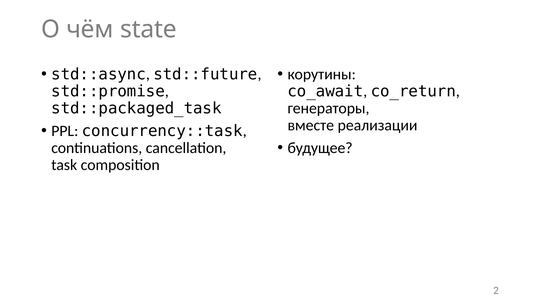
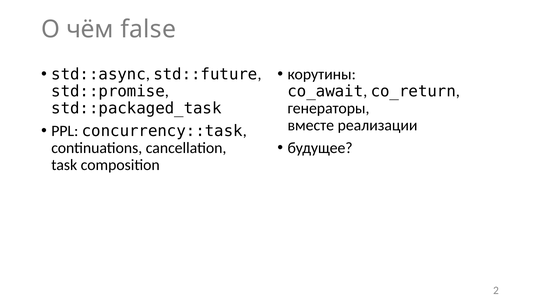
state: state -> false (148, 29)
